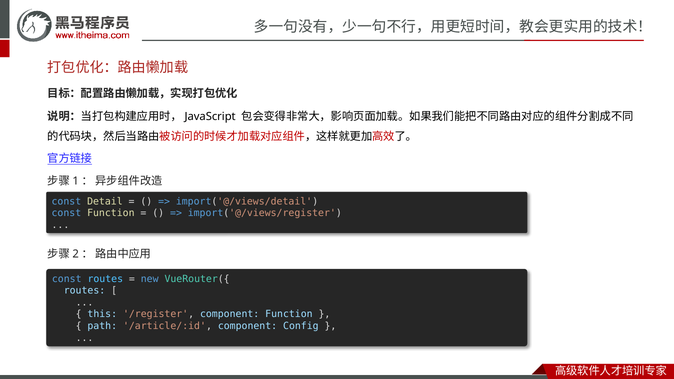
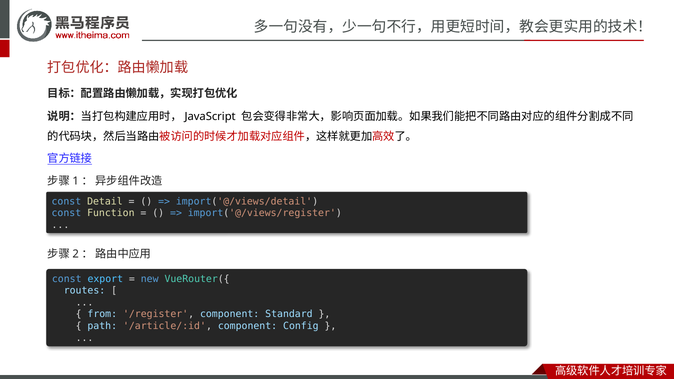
const routes: routes -> export (105, 279)
this: this -> from (102, 314)
component Function: Function -> Standard (289, 314)
